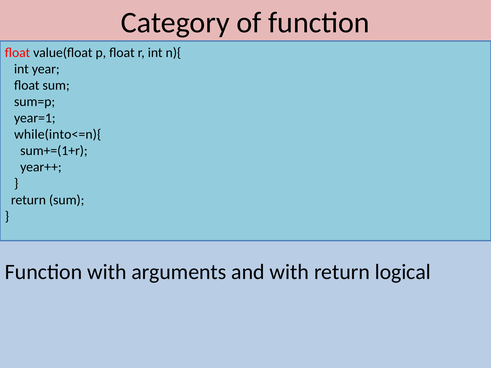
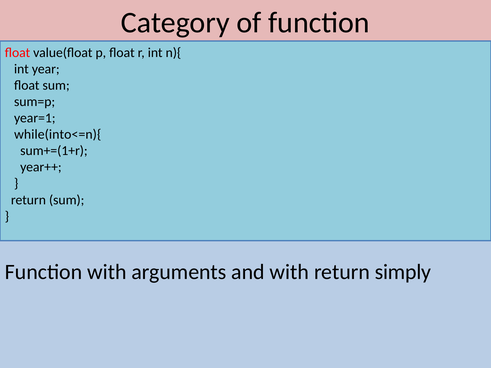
logical: logical -> simply (403, 272)
